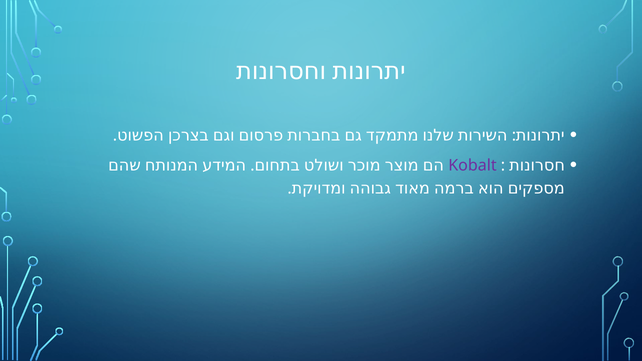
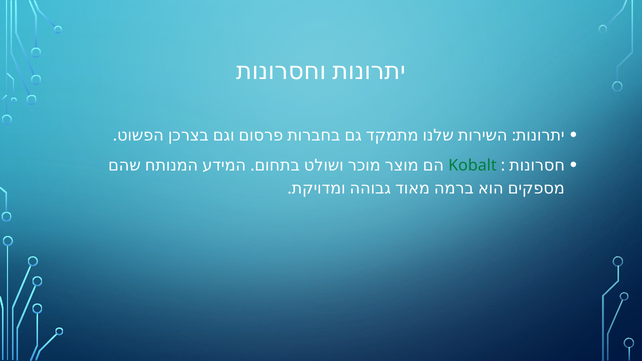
Kobalt colour: purple -> green (472, 165)
